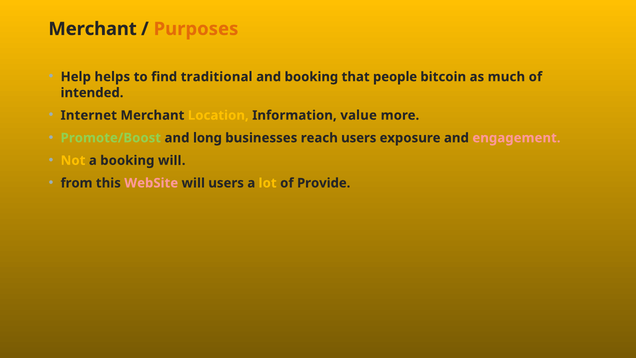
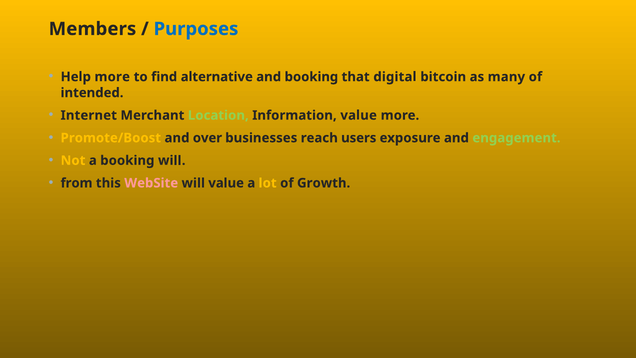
Merchant: Merchant -> Members (92, 29)
Purposes colour: orange -> blue (196, 29)
Help helps: helps -> more (112, 77)
traditional: traditional -> alternative (217, 77)
people: people -> digital (395, 77)
much: much -> many (506, 77)
Location colour: yellow -> light green (218, 115)
Promote/Boost colour: light green -> yellow (111, 138)
long: long -> over (207, 138)
engagement colour: pink -> light green (516, 138)
will users: users -> value (226, 183)
Provide: Provide -> Growth (324, 183)
